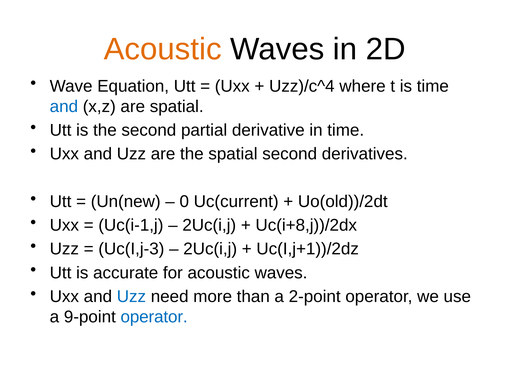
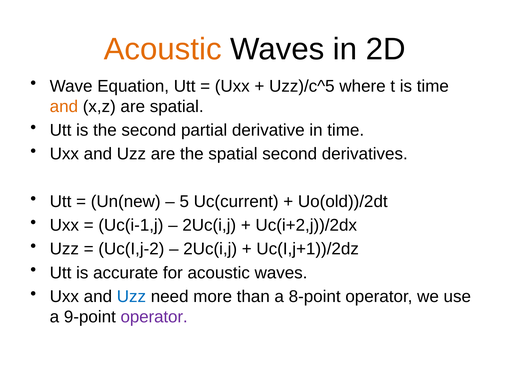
Uzz)/c^4: Uzz)/c^4 -> Uzz)/c^5 (302, 86)
and colour: blue -> orange (64, 107)
0: 0 -> 5 (184, 202)
Uc(i+8,j))/2dx: Uc(i+8,j))/2dx -> Uc(i+2,j))/2dx (306, 226)
Uc(I,j-3: Uc(I,j-3 -> Uc(I,j-2 (131, 249)
2-point: 2-point -> 8-point (315, 297)
operator colour: blue -> purple (154, 317)
